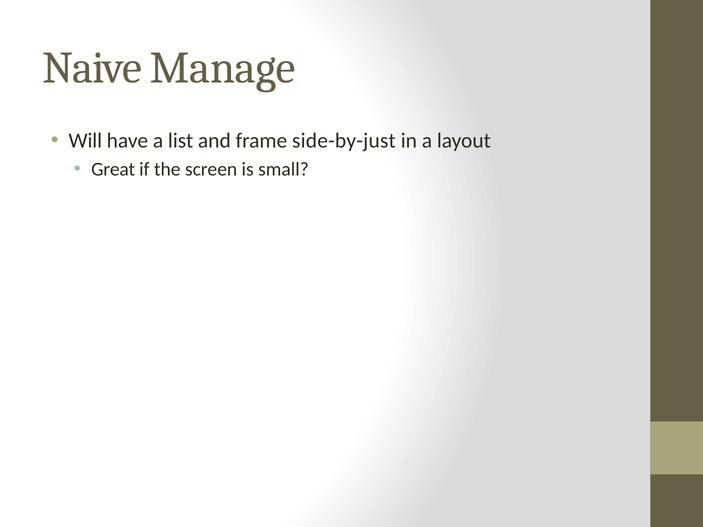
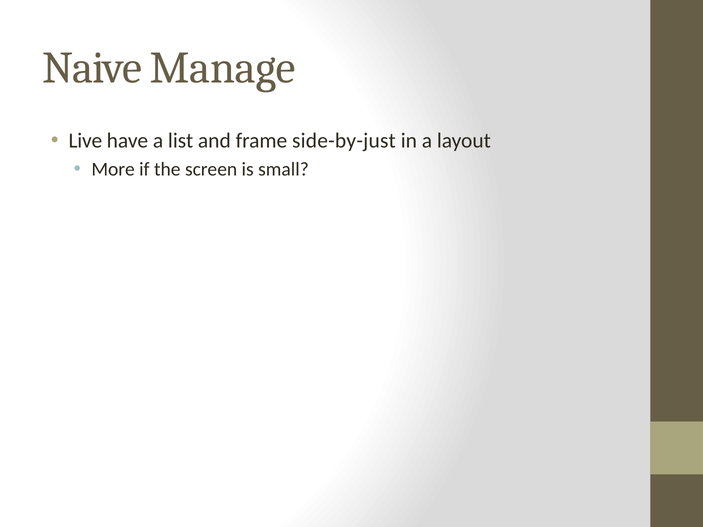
Will: Will -> Live (85, 141)
Great: Great -> More (113, 169)
